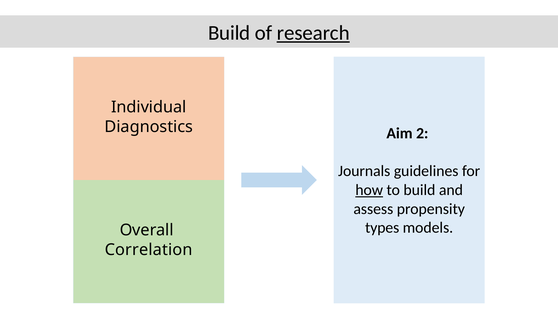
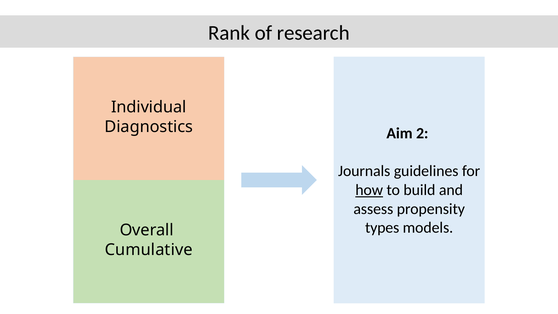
Build: Build -> Rank (229, 33)
research underline: present -> none (313, 33)
Correlation: Correlation -> Cumulative (149, 250)
